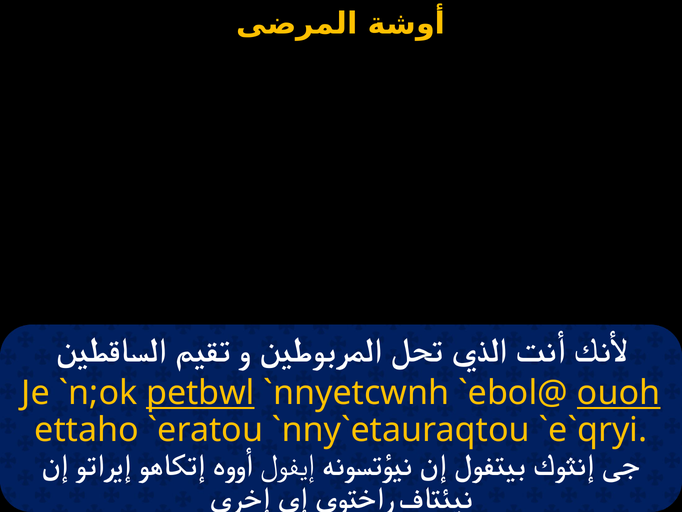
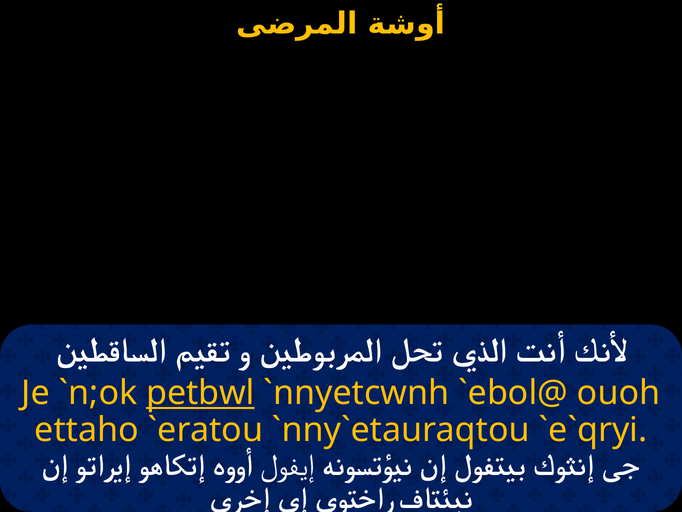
ouoh underline: present -> none (619, 393)
